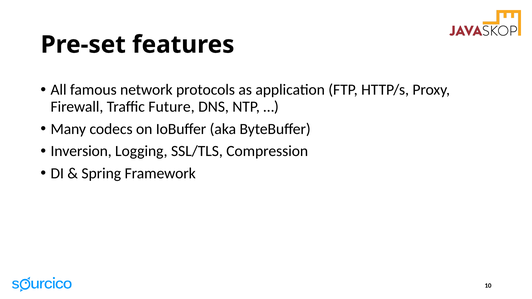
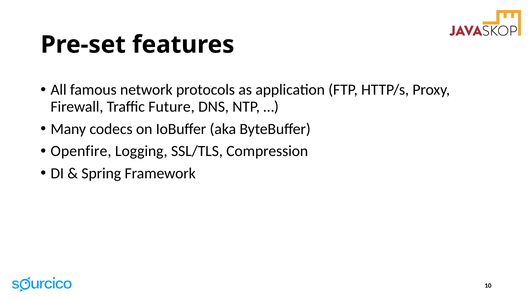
Inversion: Inversion -> Openfire (81, 151)
